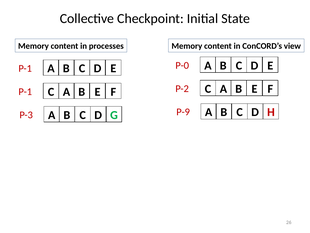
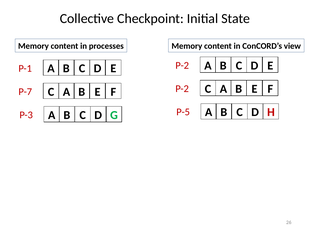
P-0: P-0 -> P-2 (182, 65)
P-1: P-1 -> P-7 (25, 91)
P-9: P-9 -> P-5 (183, 112)
